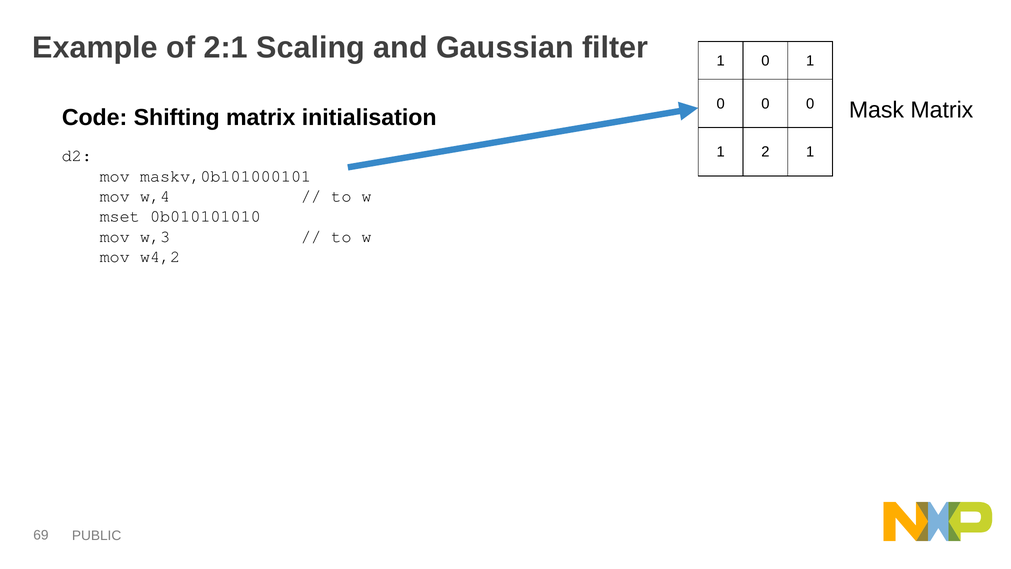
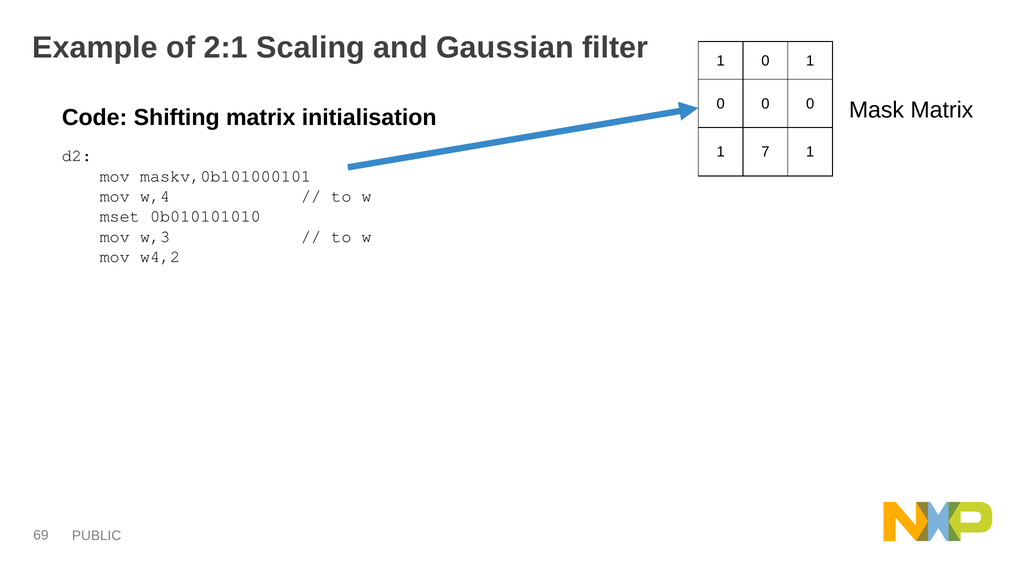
2: 2 -> 7 (765, 152)
